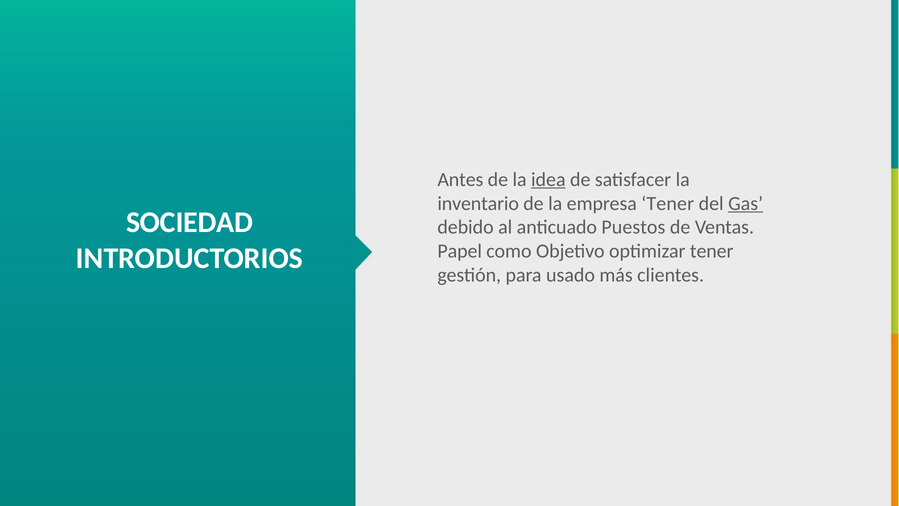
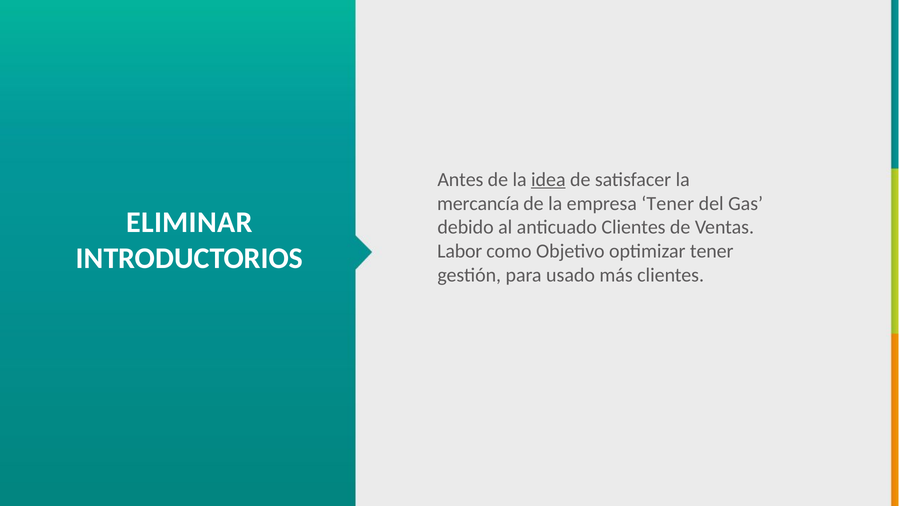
inventario: inventario -> mercancía (478, 203)
Gas underline: present -> none (746, 203)
SOCIEDAD: SOCIEDAD -> ELIMINAR (189, 222)
anticuado Puestos: Puestos -> Clientes (634, 227)
Papel: Papel -> Labor (460, 251)
